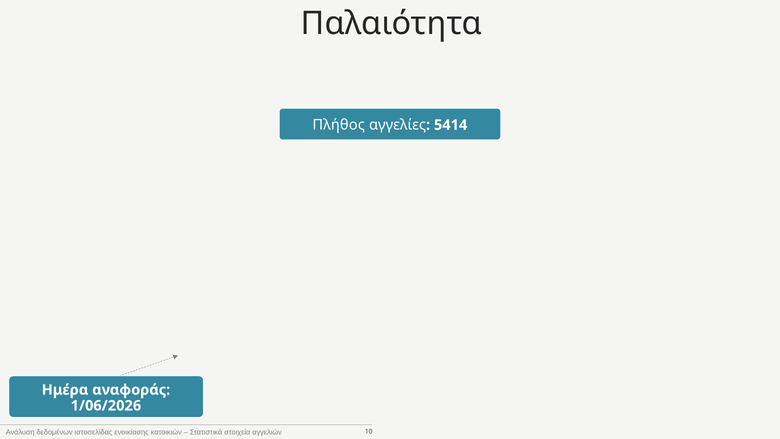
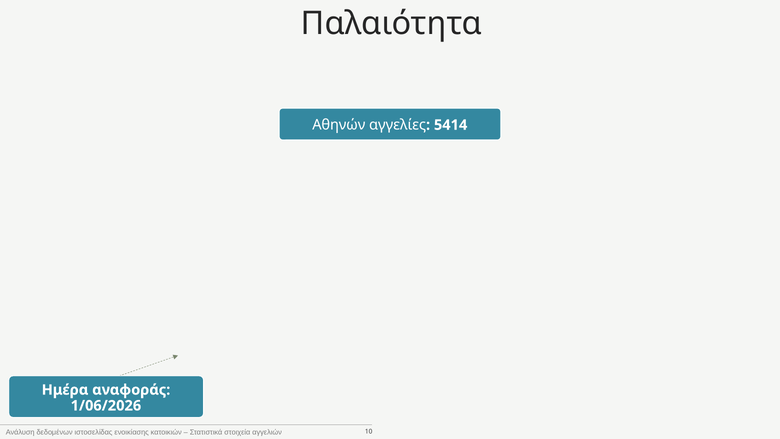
Πλήθος: Πλήθος -> Αθηνών (339, 125)
